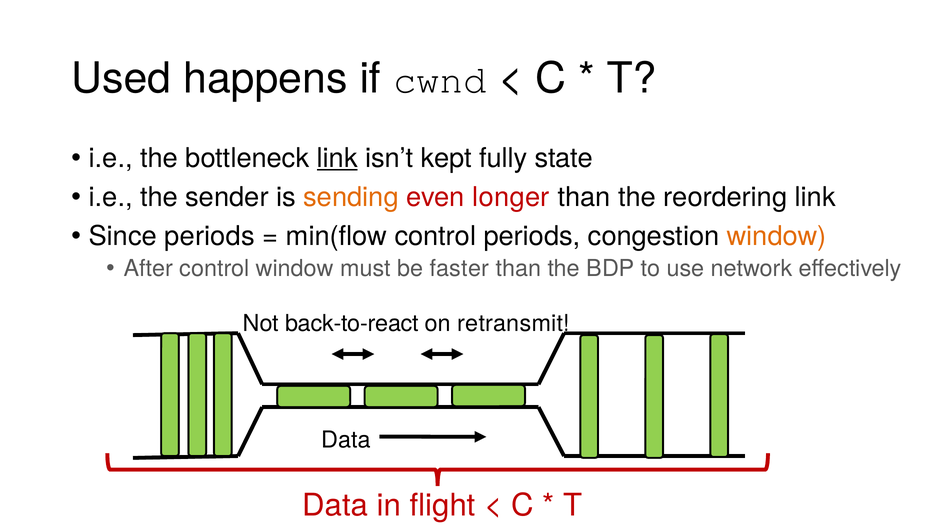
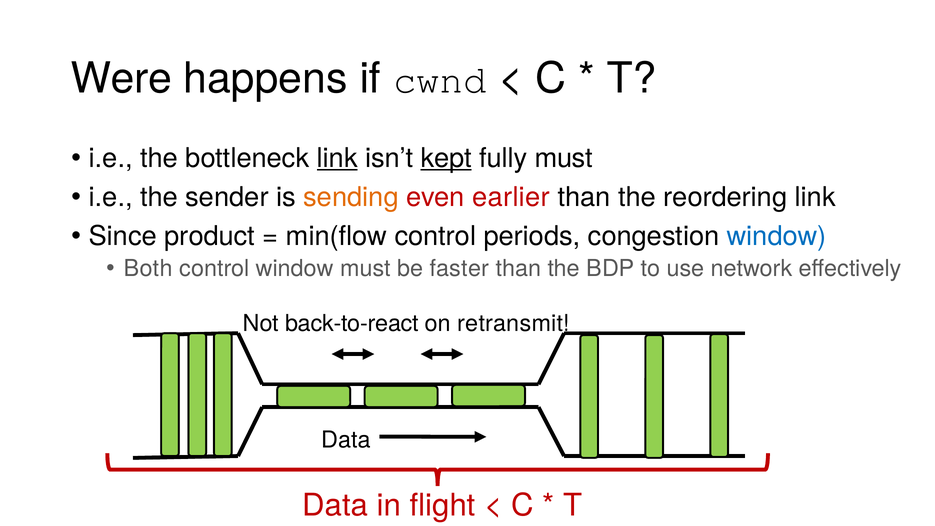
Used: Used -> Were (122, 79)
kept underline: none -> present (446, 158)
fully state: state -> must (564, 158)
longer: longer -> earlier (511, 197)
Since periods: periods -> product (210, 236)
window colour: orange -> blue (777, 236)
After: After -> Both (148, 269)
